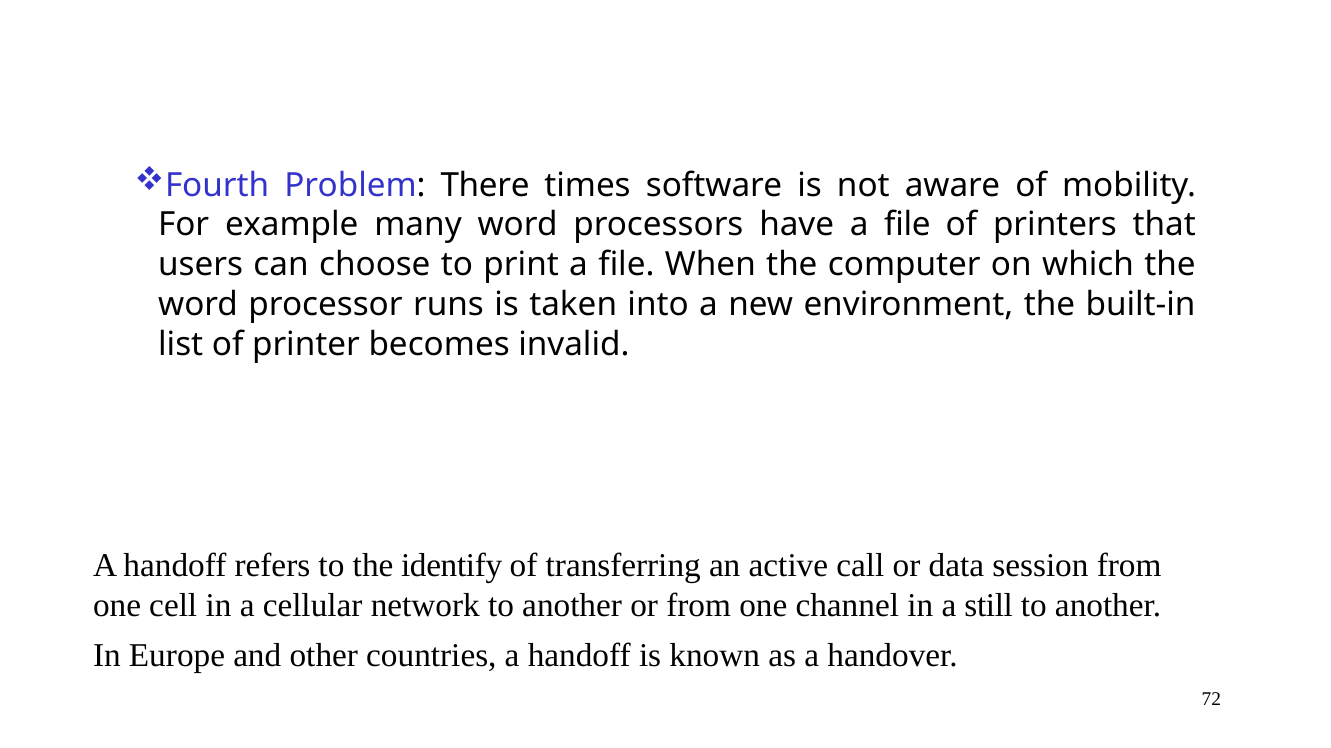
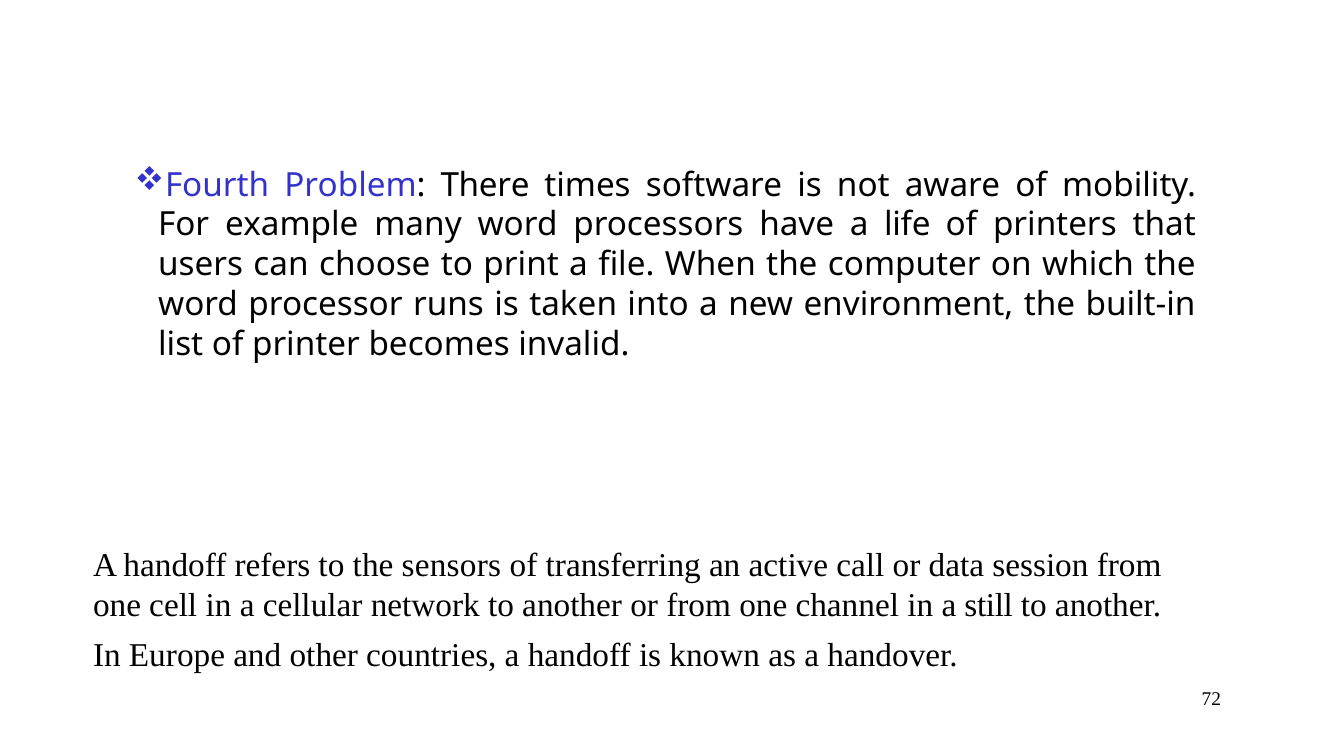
have a file: file -> life (907, 225)
identify: identify -> sensors (451, 566)
